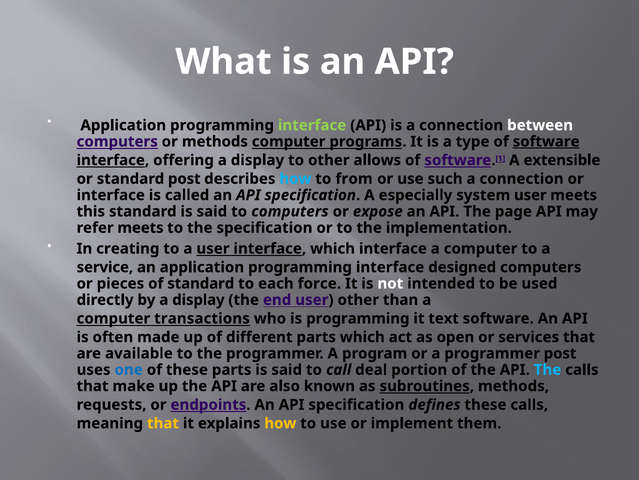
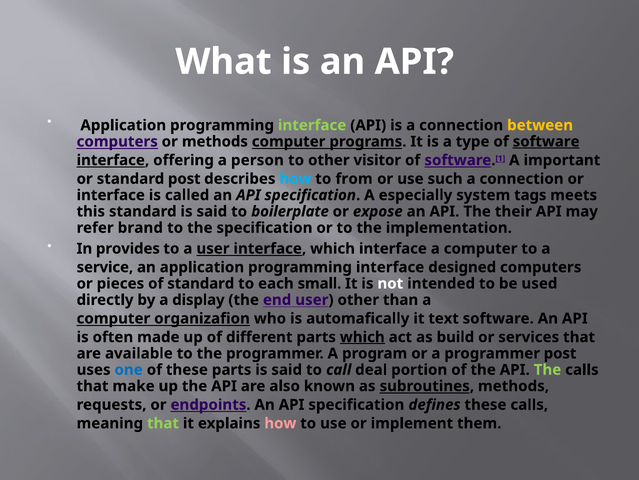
between colour: white -> yellow (540, 125)
offering a display: display -> person (257, 160)
allows: allows -> visitor (377, 160)
extensible: extensible -> important (562, 160)
system user: user -> tags (530, 195)
to computers: computers -> boilerplate (290, 211)
page: page -> their (513, 211)
refer meets: meets -> brand (140, 227)
creating: creating -> provides (128, 248)
force: force -> small (319, 283)
transactions: transactions -> organizafion (202, 318)
is programming: programming -> automafically (358, 318)
which underline: none -> present (362, 337)
open: open -> build (455, 337)
The colour: light blue -> light green (547, 369)
that colour: yellow -> light green (163, 423)
how colour: yellow -> pink (280, 423)
